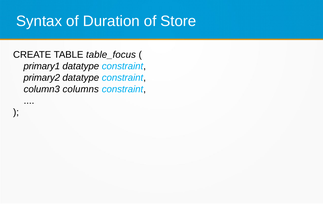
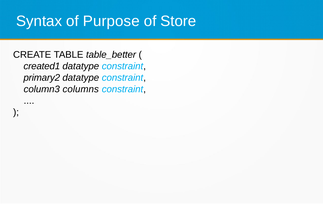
Duration: Duration -> Purpose (111, 21)
table_focus: table_focus -> table_better (111, 55)
primary1: primary1 -> created1 (42, 66)
